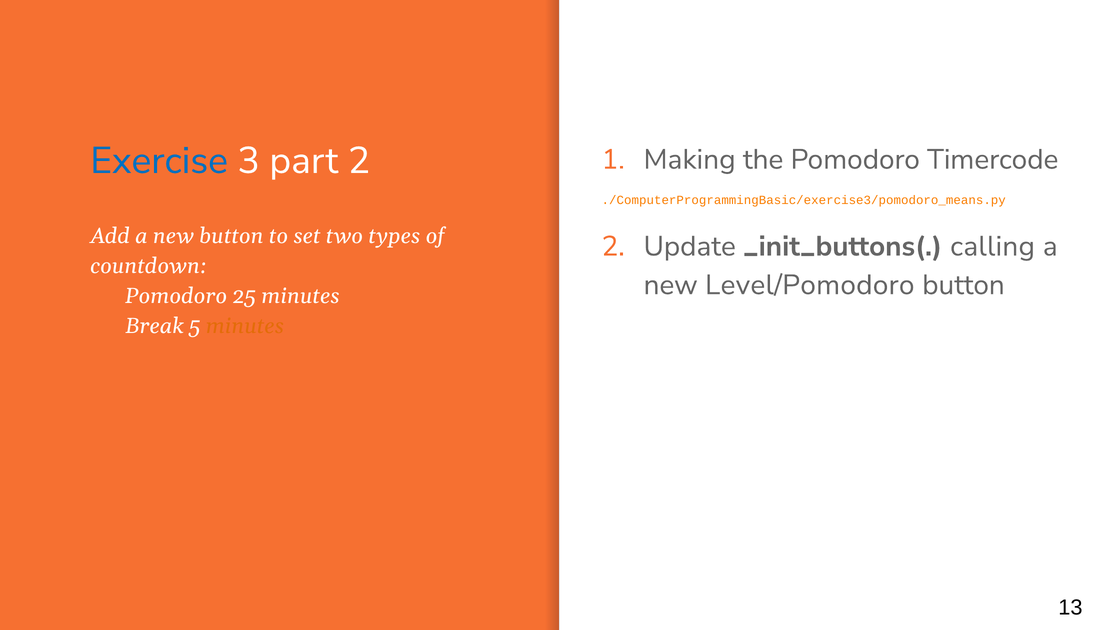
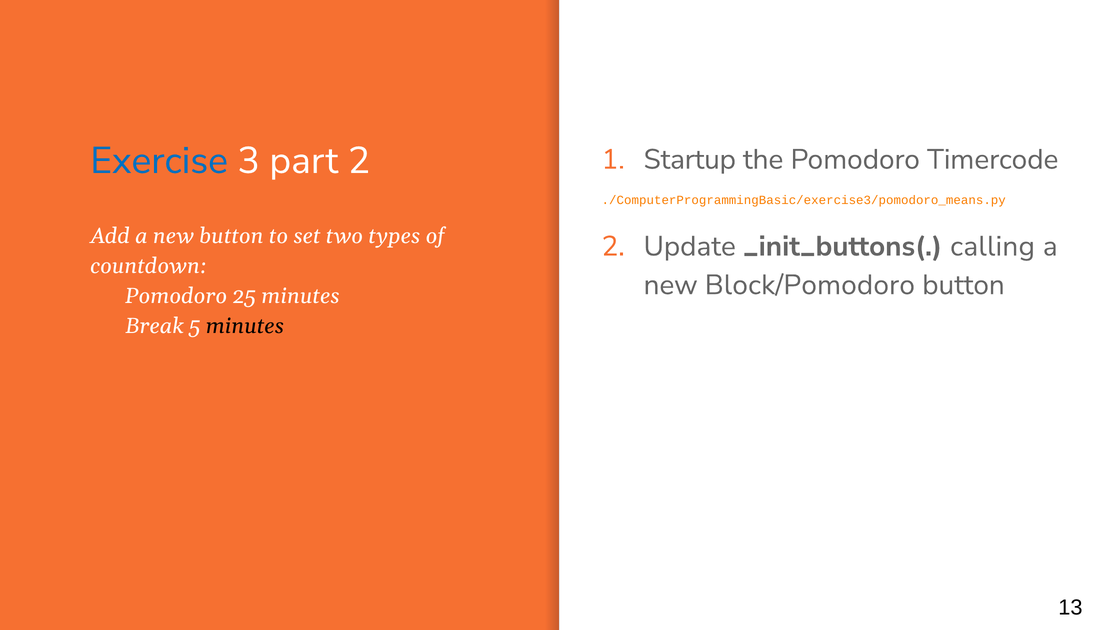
Making: Making -> Startup (690, 159)
Level/Pomodoro: Level/Pomodoro -> Block/Pomodoro (810, 285)
minutes colour: orange -> black (245, 326)
